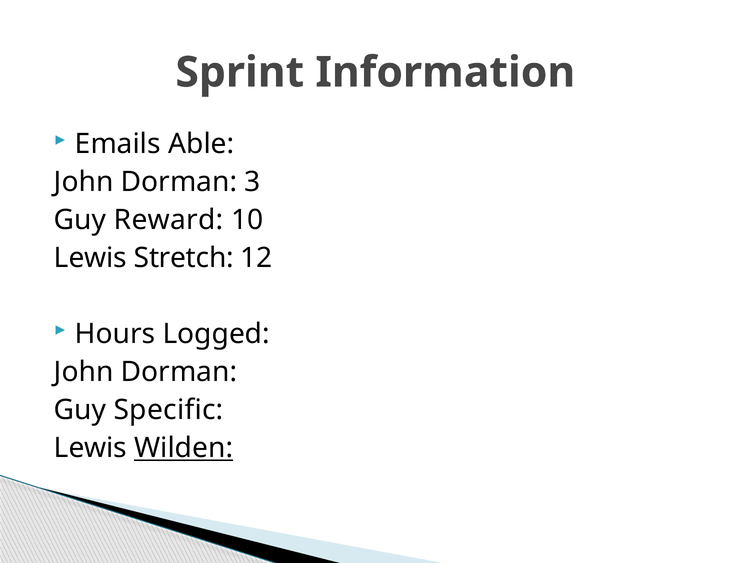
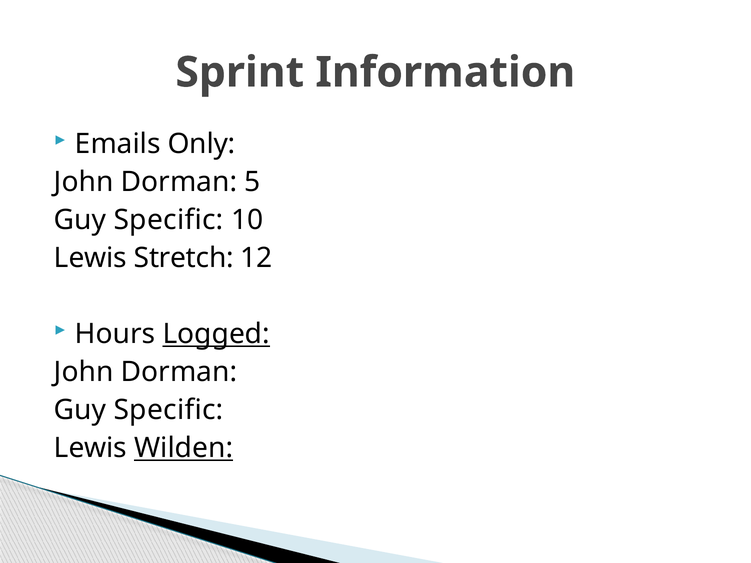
Able: Able -> Only (201, 144)
3: 3 -> 5 (252, 182)
Reward: Reward -> Specific (169, 220)
Logged underline: none -> present (216, 334)
